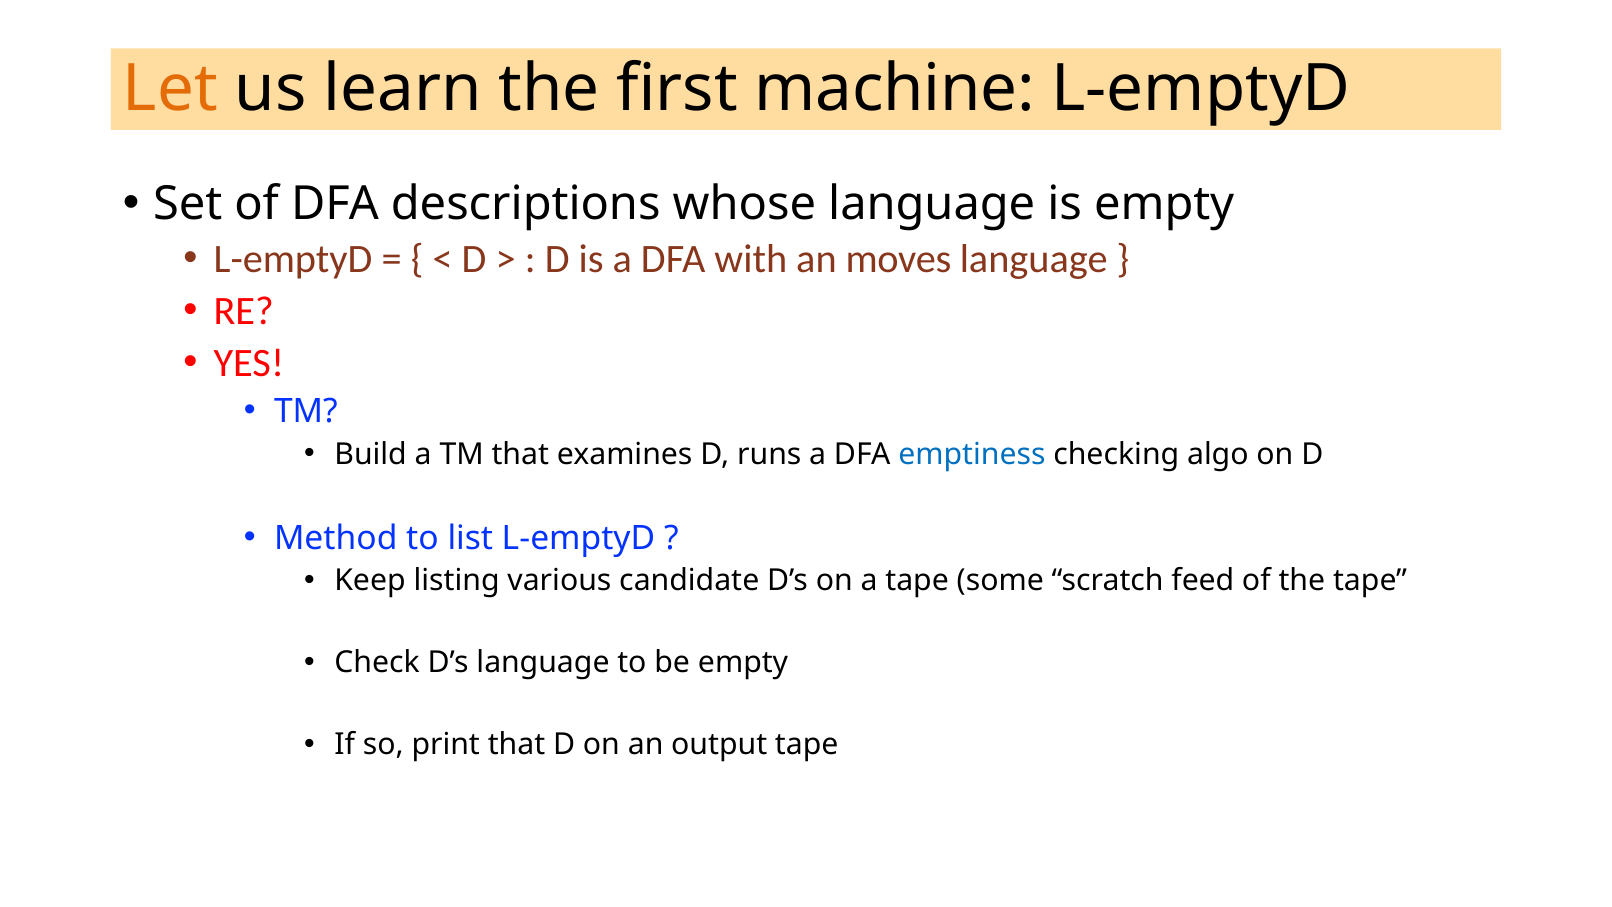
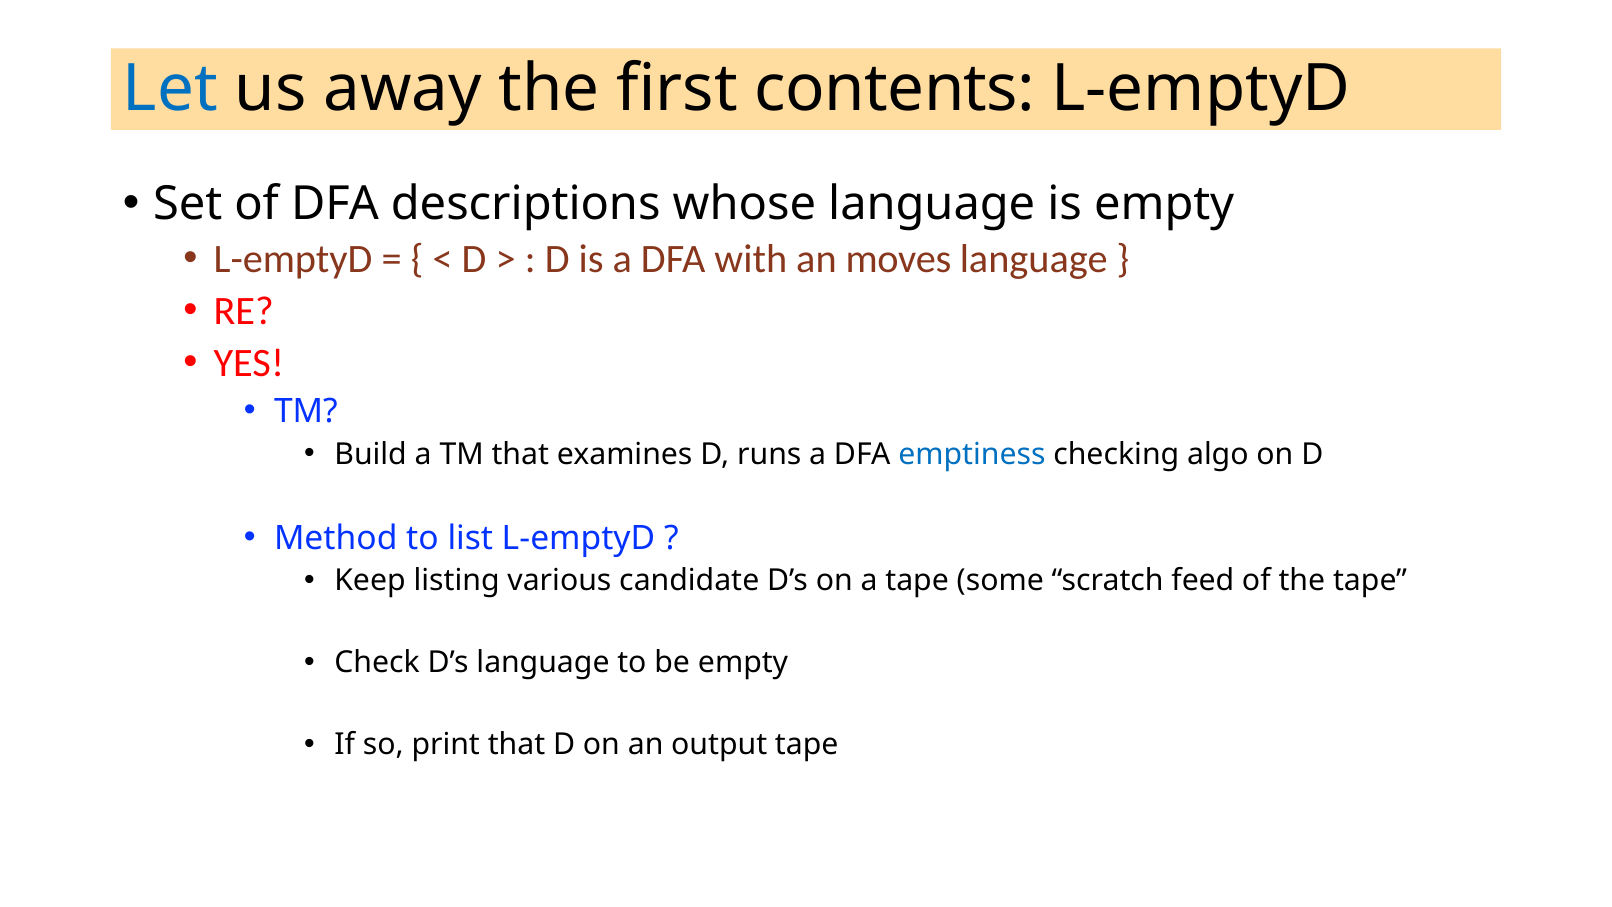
Let colour: orange -> blue (170, 89)
learn: learn -> away (403, 89)
machine: machine -> contents (895, 89)
